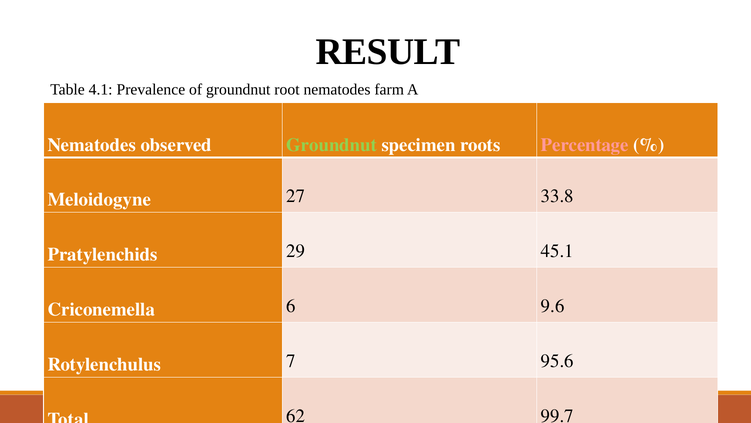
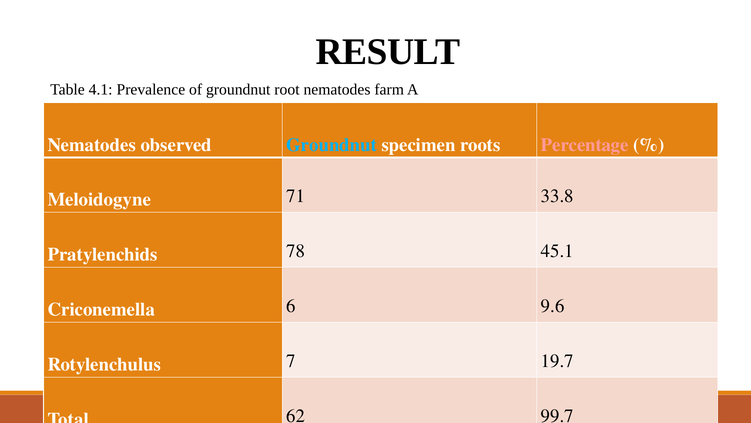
Groundnut colour: light green -> light blue (332, 145)
27: 27 -> 71 (296, 196)
29: 29 -> 78 (296, 251)
95.6: 95.6 -> 19.7 (557, 360)
